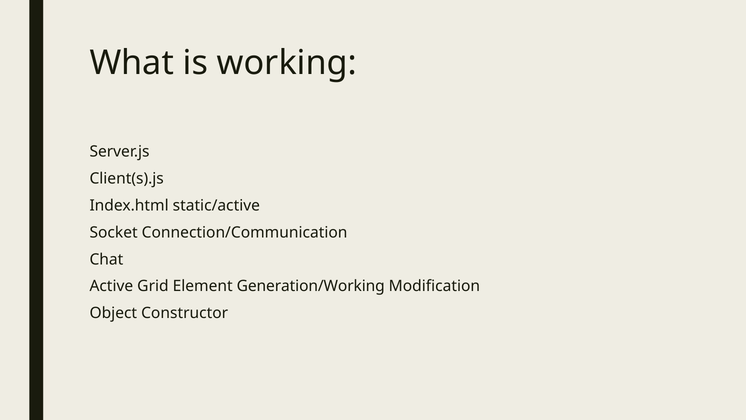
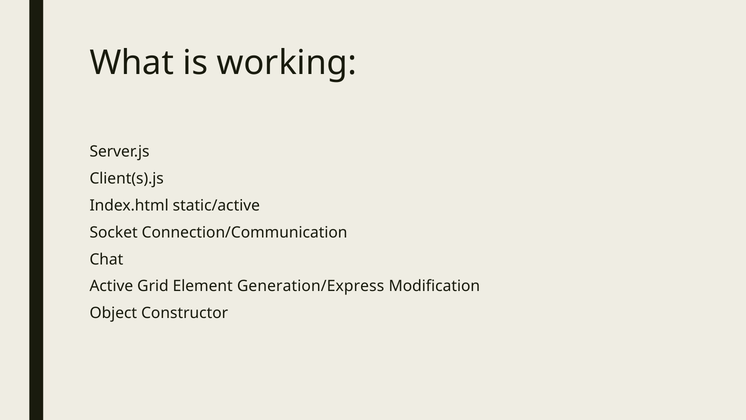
Generation/Working: Generation/Working -> Generation/Express (311, 286)
